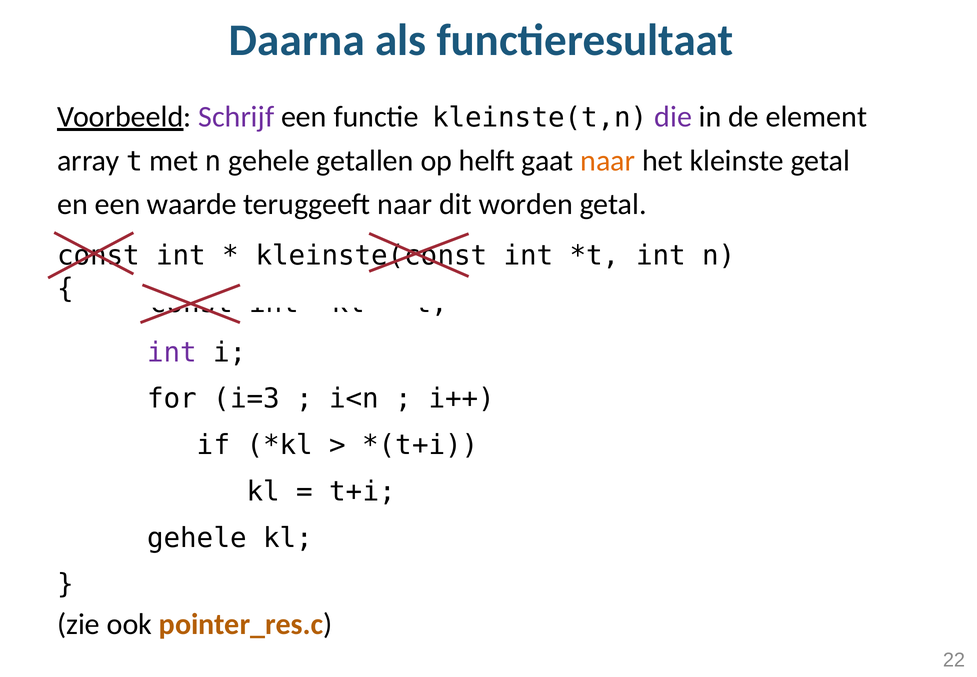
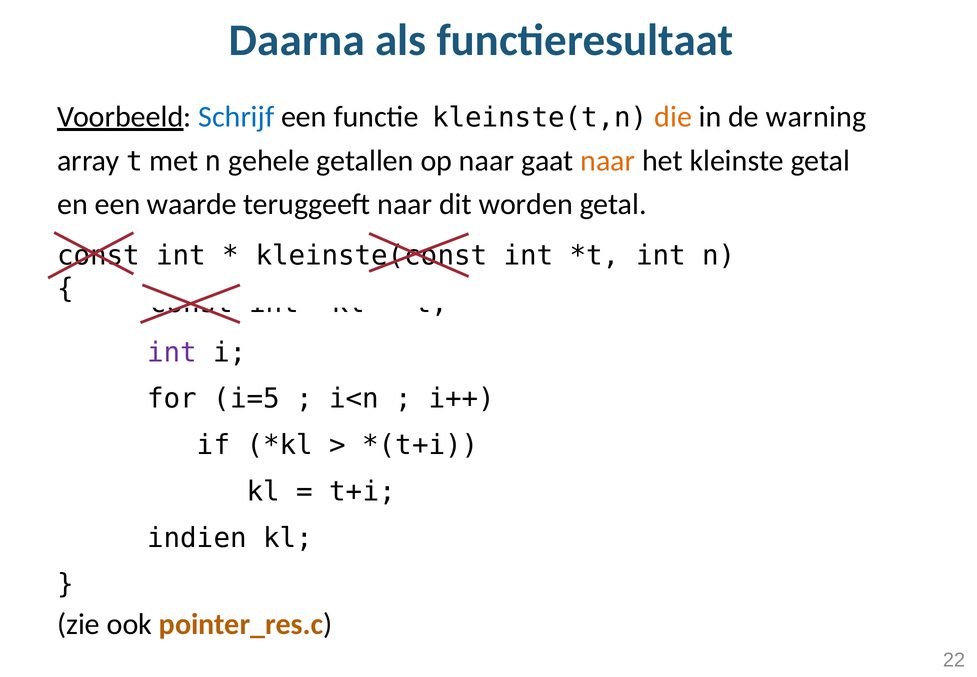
Schrijf colour: purple -> blue (236, 117)
die colour: purple -> orange (673, 117)
element: element -> warning (816, 117)
op helft: helft -> naar (487, 160)
i=3: i=3 -> i=5 (247, 398)
gehele: gehele -> indien (197, 537)
